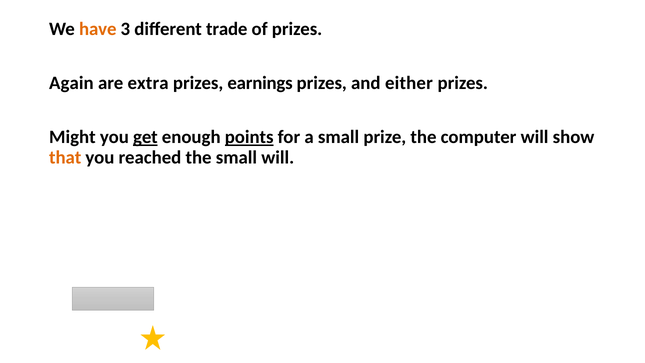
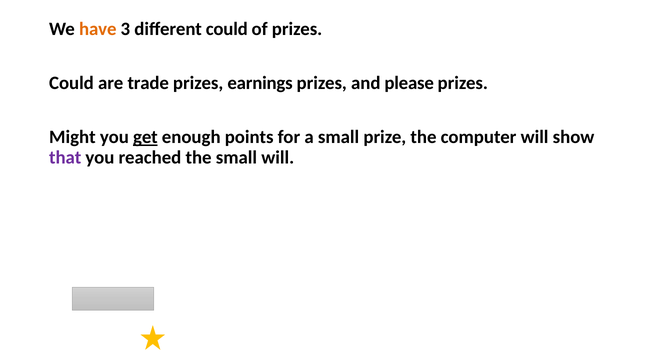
different trade: trade -> could (227, 29)
Again: Again -> Could (71, 83)
extra: extra -> trade (148, 83)
either: either -> please (409, 83)
points underline: present -> none (249, 137)
that colour: orange -> purple (65, 157)
